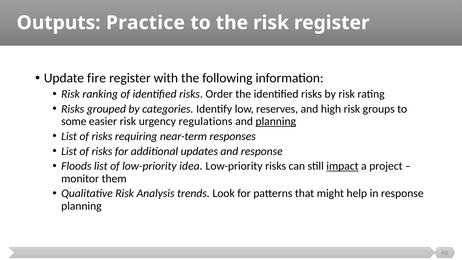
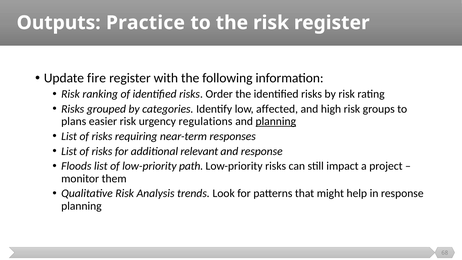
reserves: reserves -> affected (277, 109)
some: some -> plans (74, 121)
updates: updates -> relevant (199, 151)
idea: idea -> path (191, 166)
impact underline: present -> none (342, 166)
